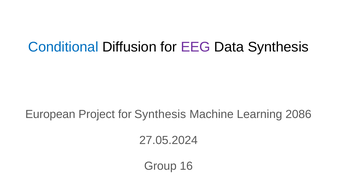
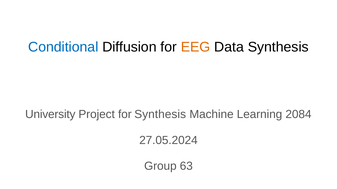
EEG colour: purple -> orange (196, 47)
European: European -> University (50, 115)
2086: 2086 -> 2084 (298, 115)
16: 16 -> 63 (186, 167)
